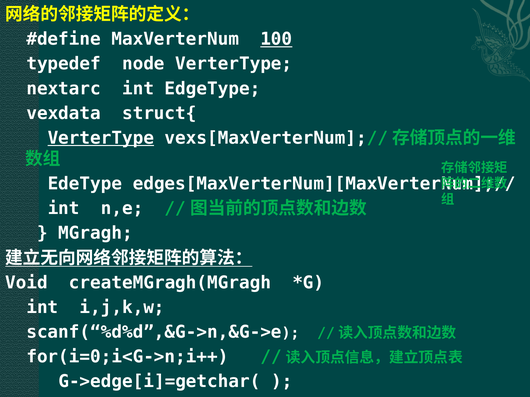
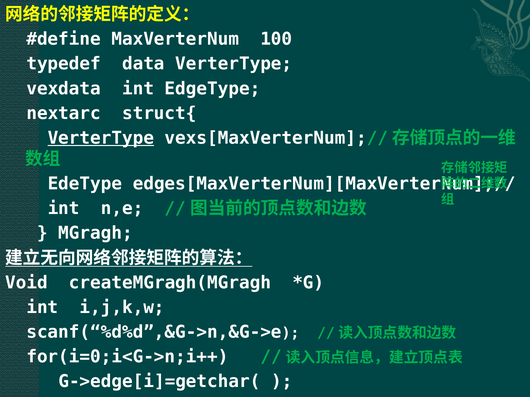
100 underline: present -> none (276, 39)
node: node -> data (143, 64)
nextarc: nextarc -> vexdata (64, 89)
vexdata: vexdata -> nextarc (64, 113)
